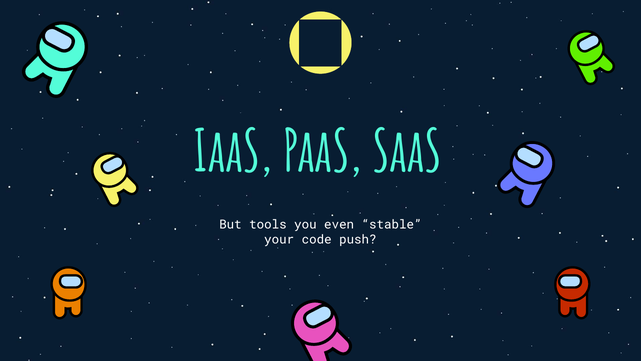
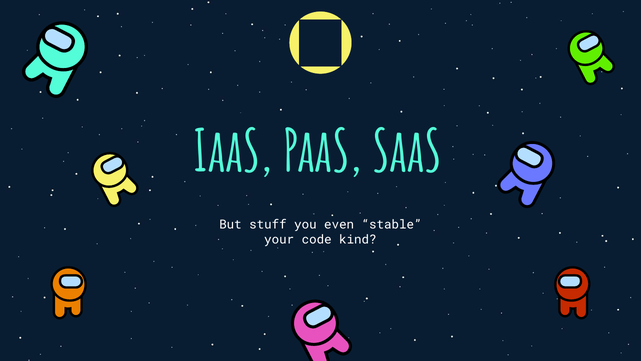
tools: tools -> stuff (268, 225)
push: push -> kind (358, 240)
